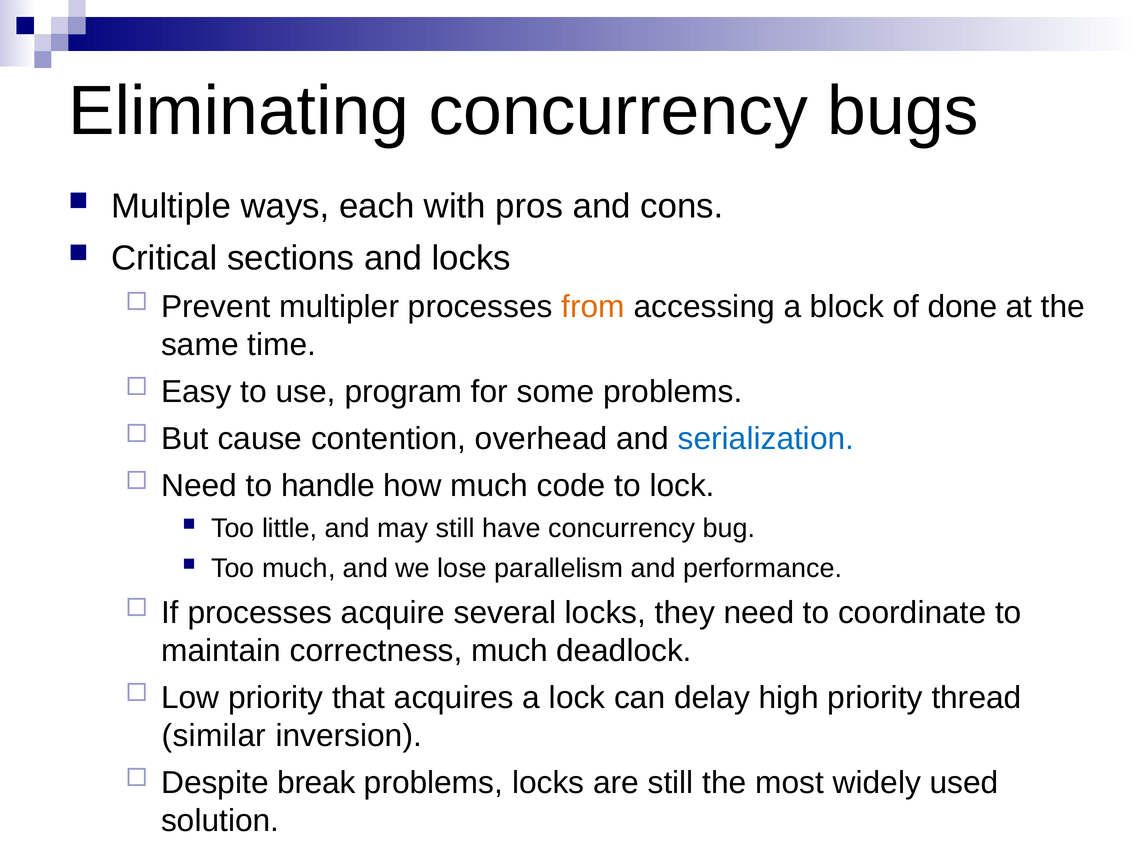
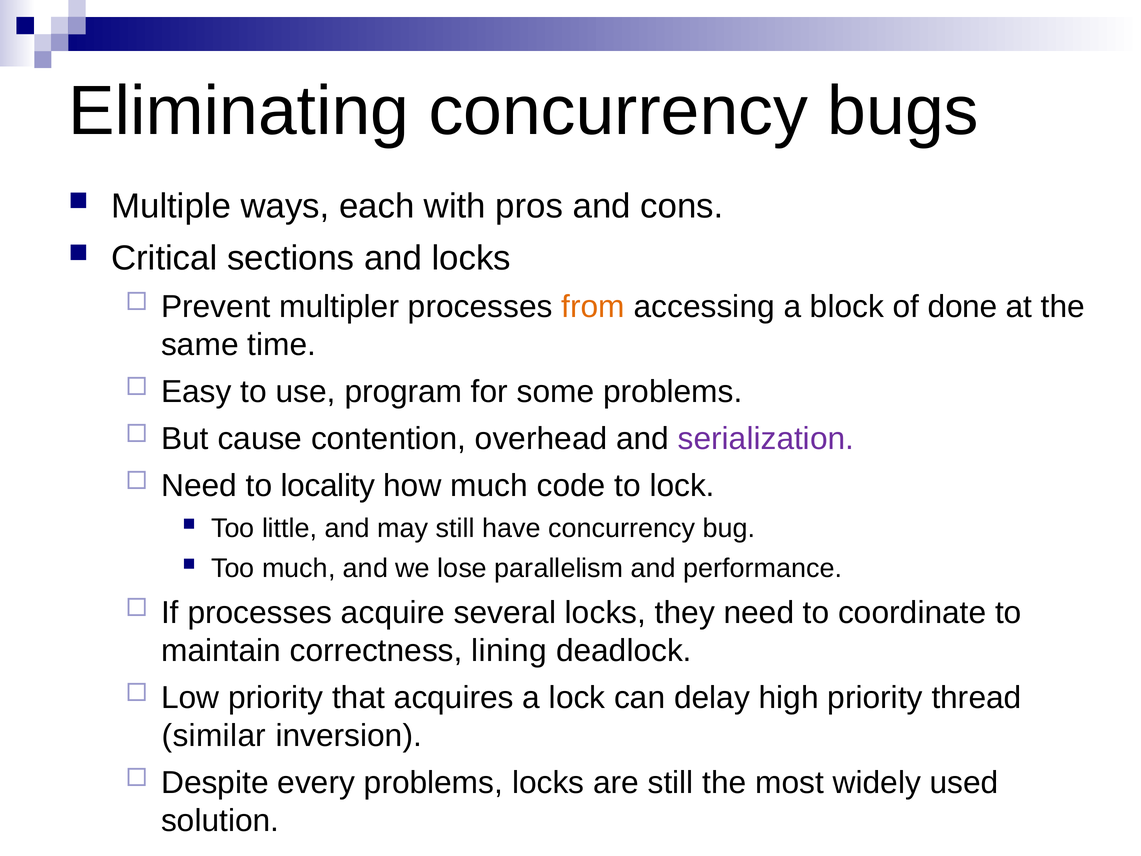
serialization colour: blue -> purple (766, 439)
handle: handle -> locality (328, 486)
correctness much: much -> lining (509, 650)
break: break -> every (316, 782)
